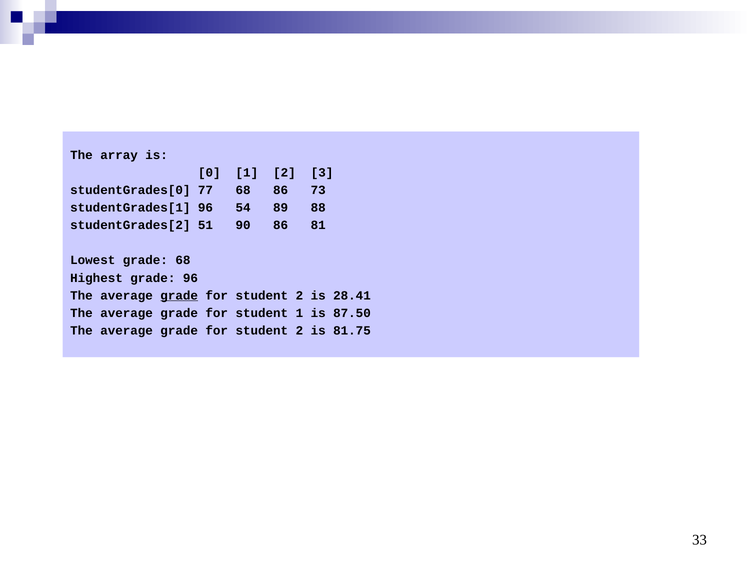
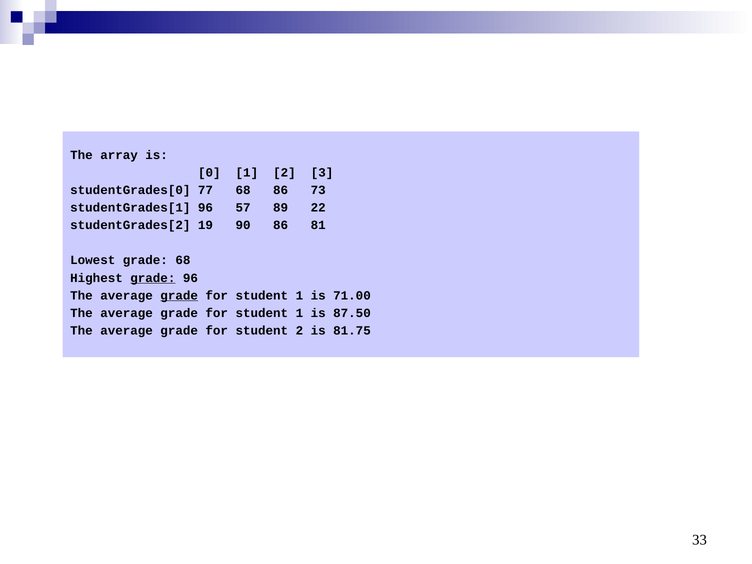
54: 54 -> 57 (243, 208)
88: 88 -> 22 (318, 208)
51: 51 -> 19 (205, 225)
grade underline: none -> present (153, 278)
2: 2 -> 1 (299, 295)
28.41: 28.41 -> 71.00 (352, 295)
